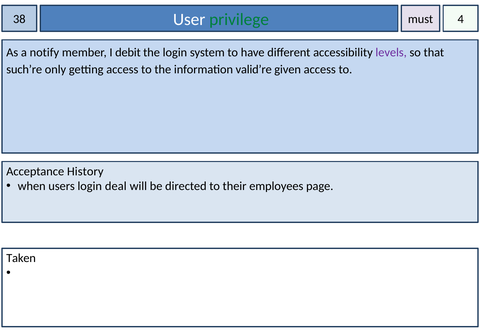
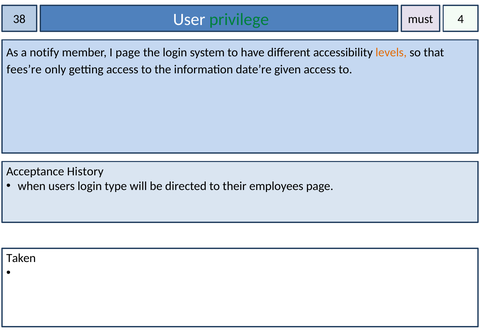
I debit: debit -> page (128, 53)
levels colour: purple -> orange (391, 53)
such’re: such’re -> fees’re (24, 70)
valid’re: valid’re -> date’re (254, 70)
deal: deal -> type (116, 186)
